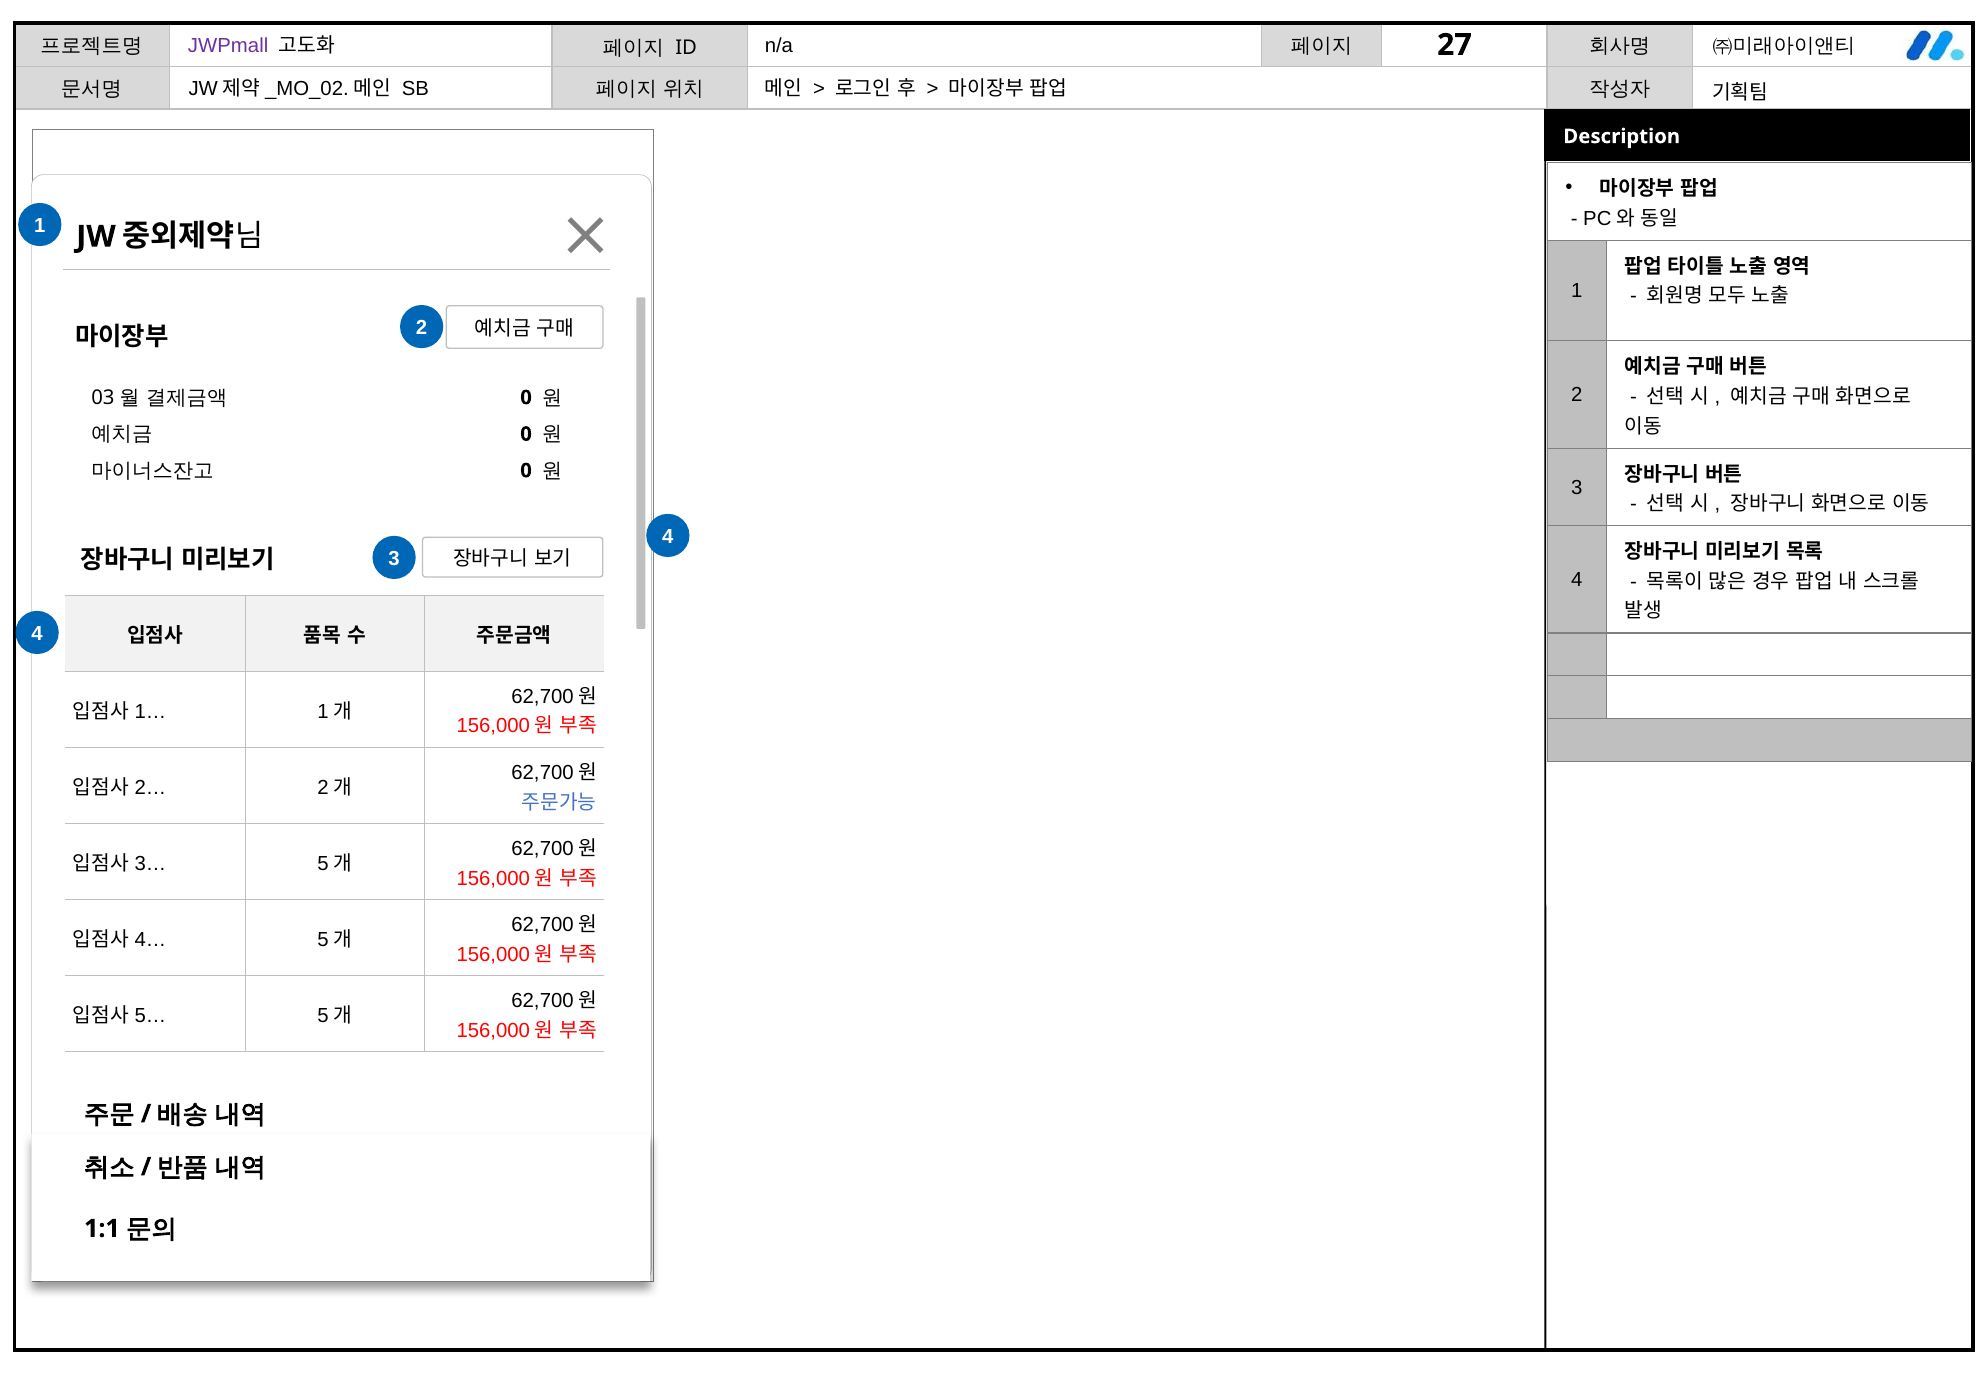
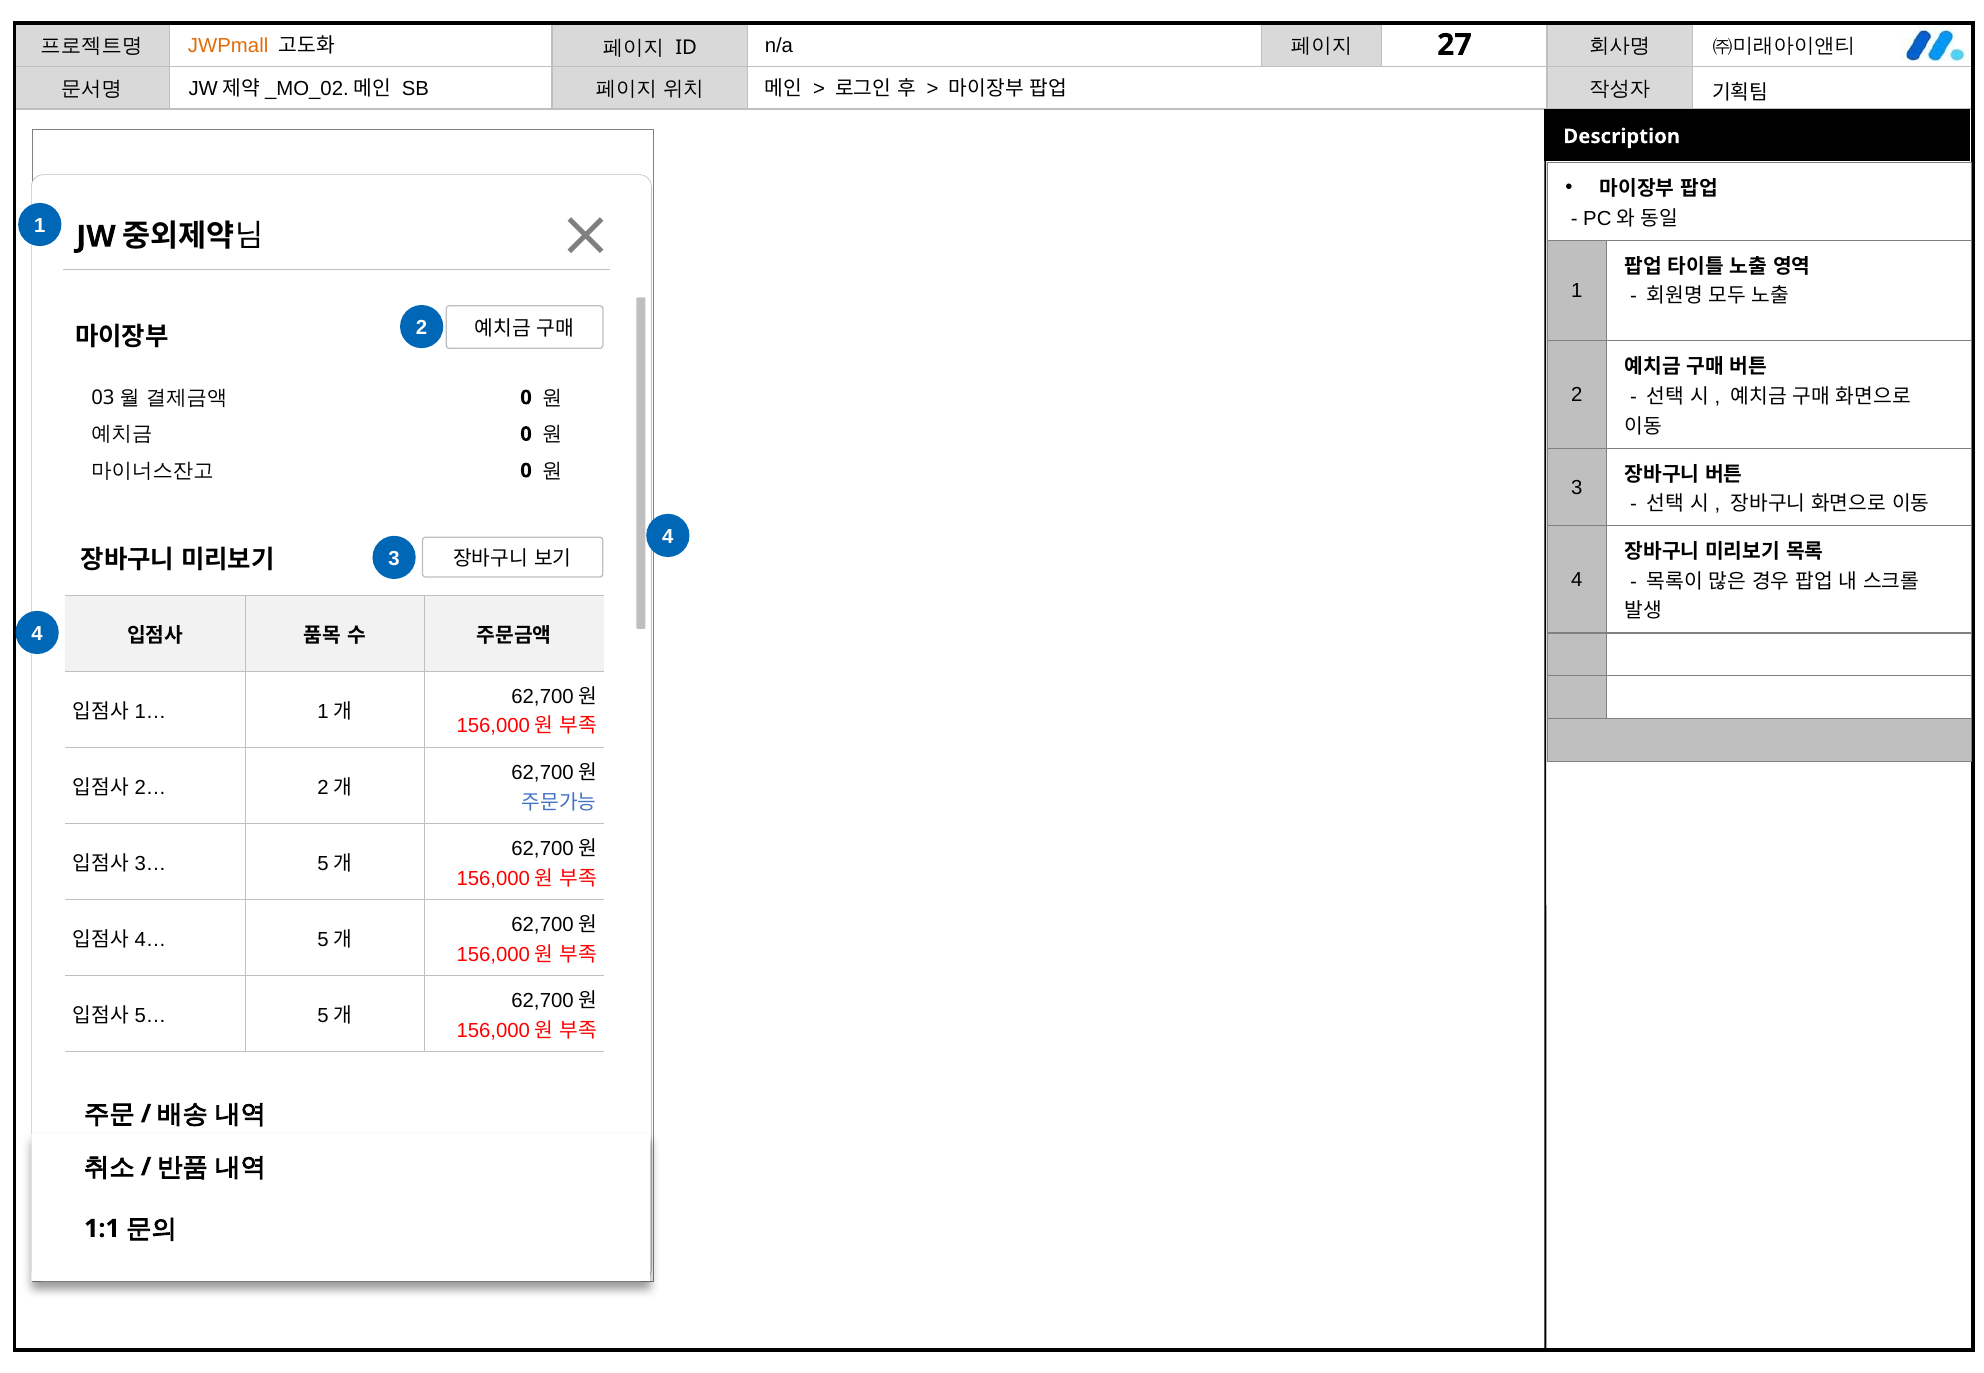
JWPmall colour: purple -> orange (228, 46)
